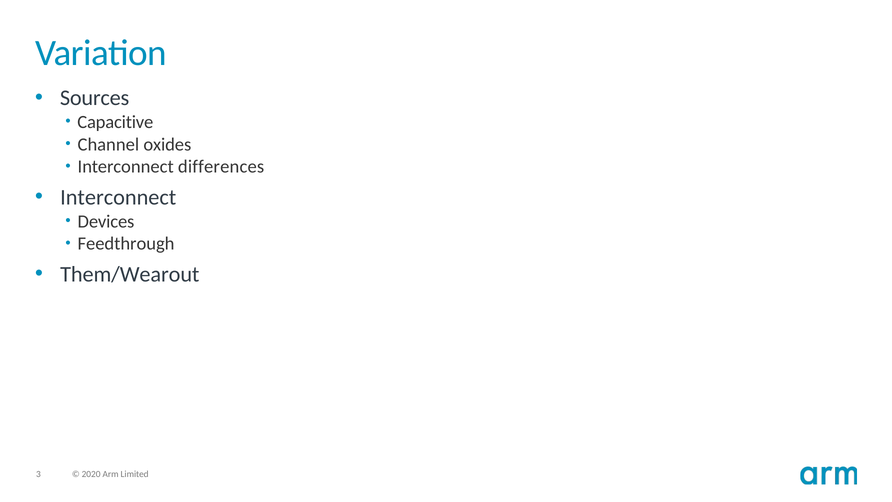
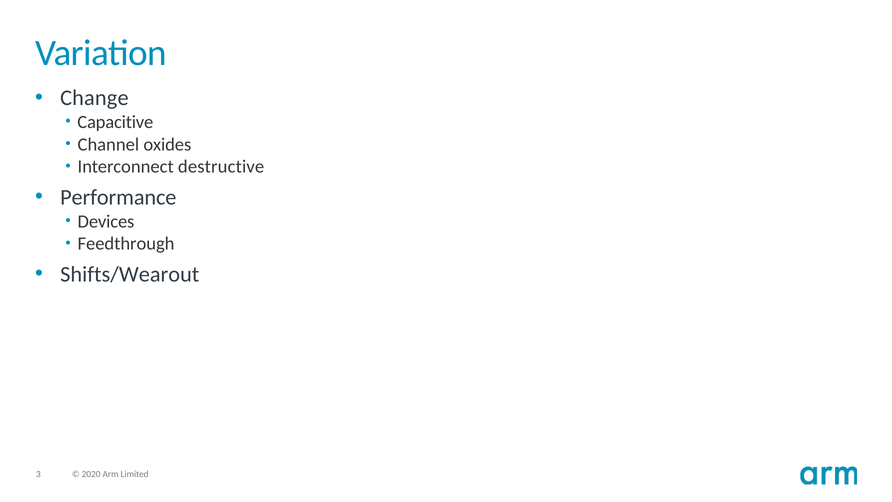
Sources: Sources -> Change (94, 98)
differences: differences -> destructive (221, 167)
Interconnect: Interconnect -> Performance (118, 197)
Them/Wearout: Them/Wearout -> Shifts/Wearout (130, 274)
